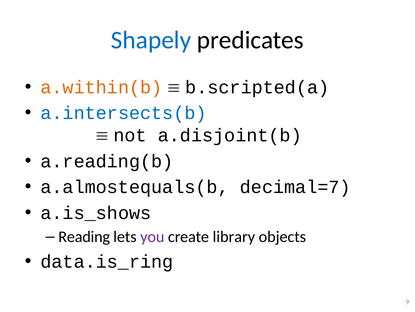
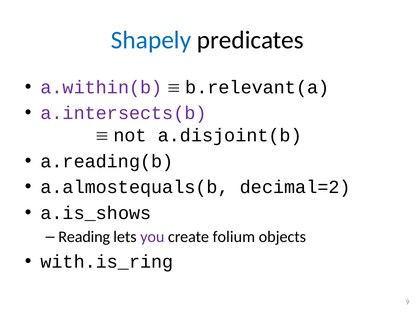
a.within(b colour: orange -> purple (101, 87)
b.scripted(a: b.scripted(a -> b.relevant(a (257, 87)
a.intersects(b colour: blue -> purple (124, 113)
decimal=7: decimal=7 -> decimal=2 (295, 187)
library: library -> folium (234, 236)
data.is_ring: data.is_ring -> with.is_ring (107, 261)
